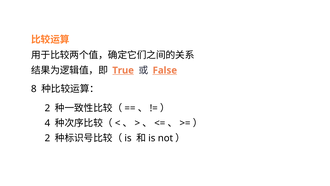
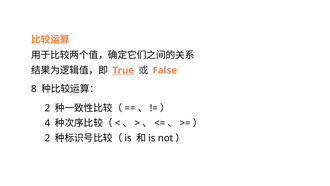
False underline: present -> none (165, 70)
